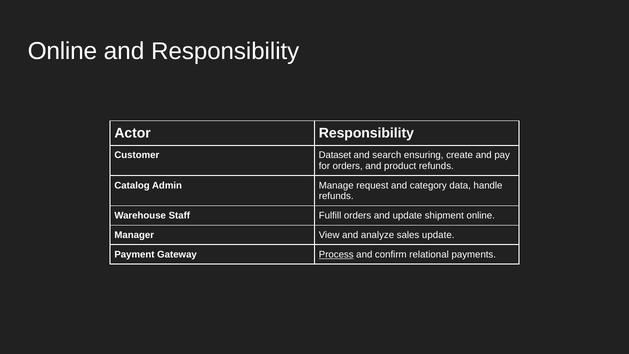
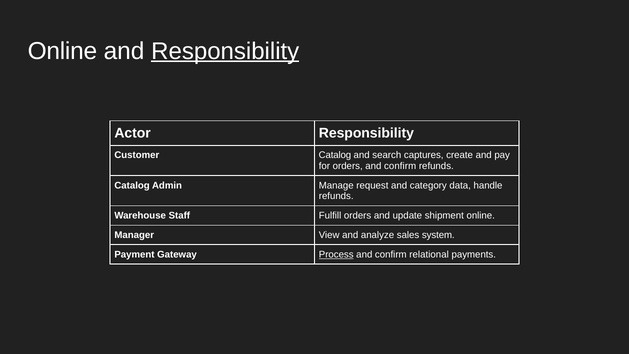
Responsibility underline: none -> present (225, 51)
Customer Dataset: Dataset -> Catalog (335, 155)
ensuring: ensuring -> captures (424, 155)
orders and product: product -> confirm (400, 166)
sales update: update -> system (438, 235)
